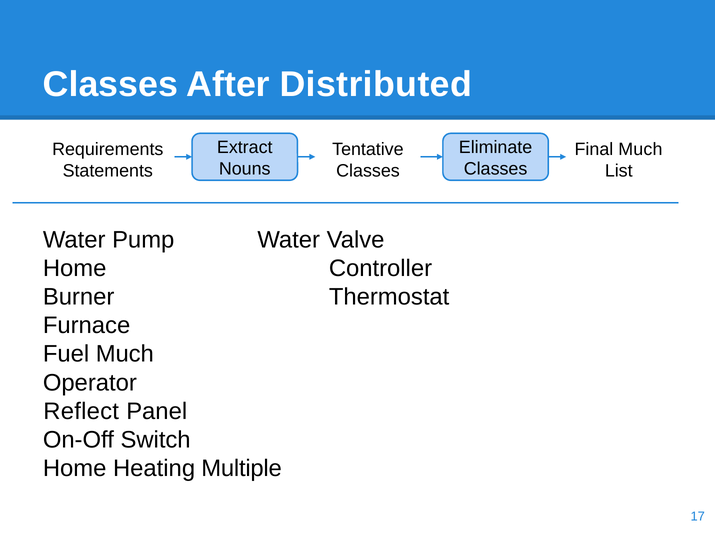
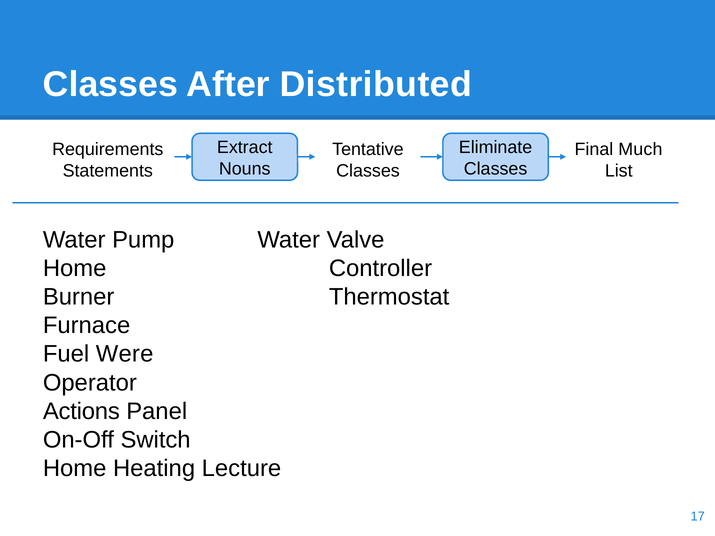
Fuel Much: Much -> Were (125, 354)
Reflect: Reflect -> Actions (81, 411)
Multiple: Multiple -> Lecture (241, 469)
